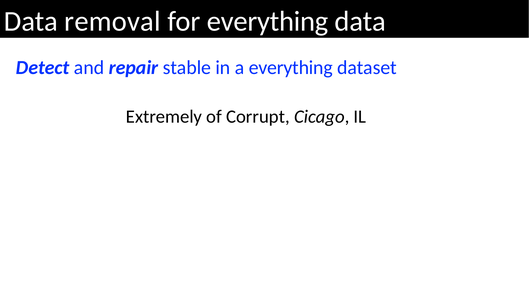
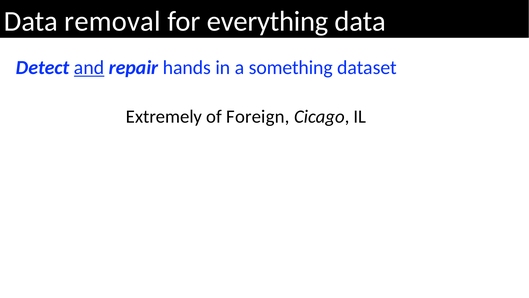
and underline: none -> present (89, 68)
stable: stable -> hands (187, 68)
a everything: everything -> something (291, 68)
Corrupt: Corrupt -> Foreign (258, 116)
